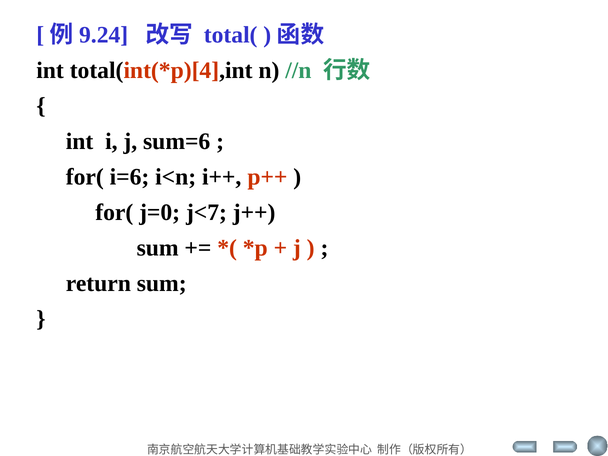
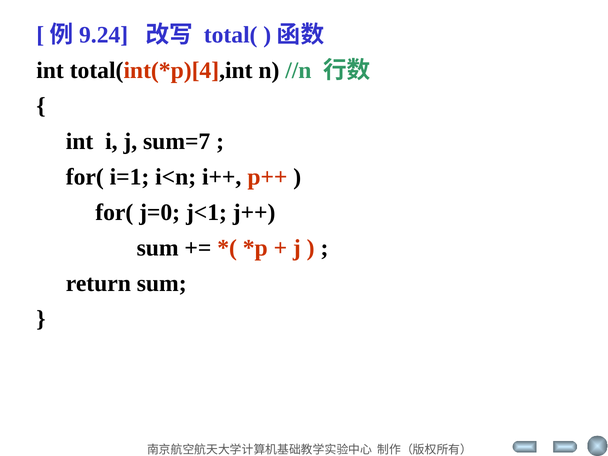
sum=6: sum=6 -> sum=7 (177, 141)
i=6: i=6 -> i=1 (130, 177)
j<7: j<7 -> j<1 (206, 212)
